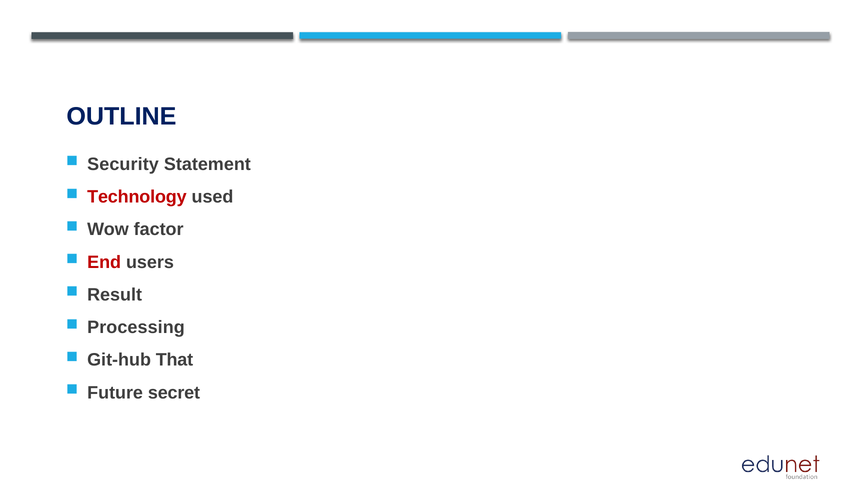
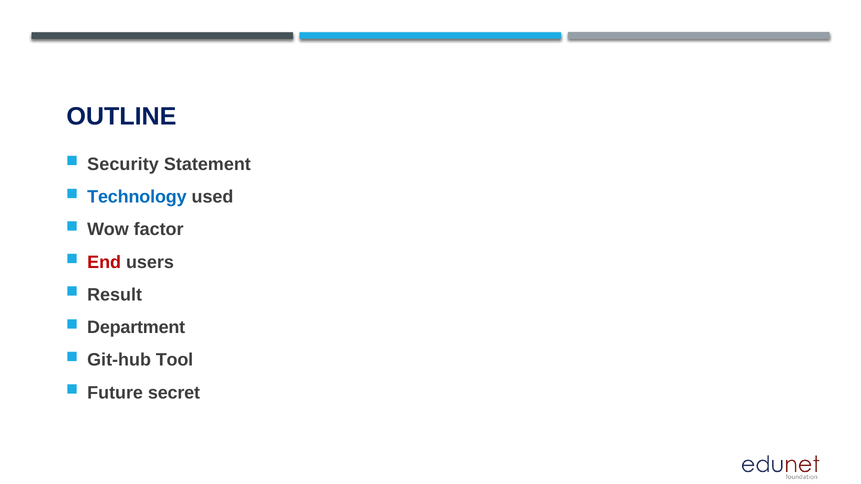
Technology colour: red -> blue (137, 197)
Processing: Processing -> Department (136, 328)
That: That -> Tool (174, 360)
